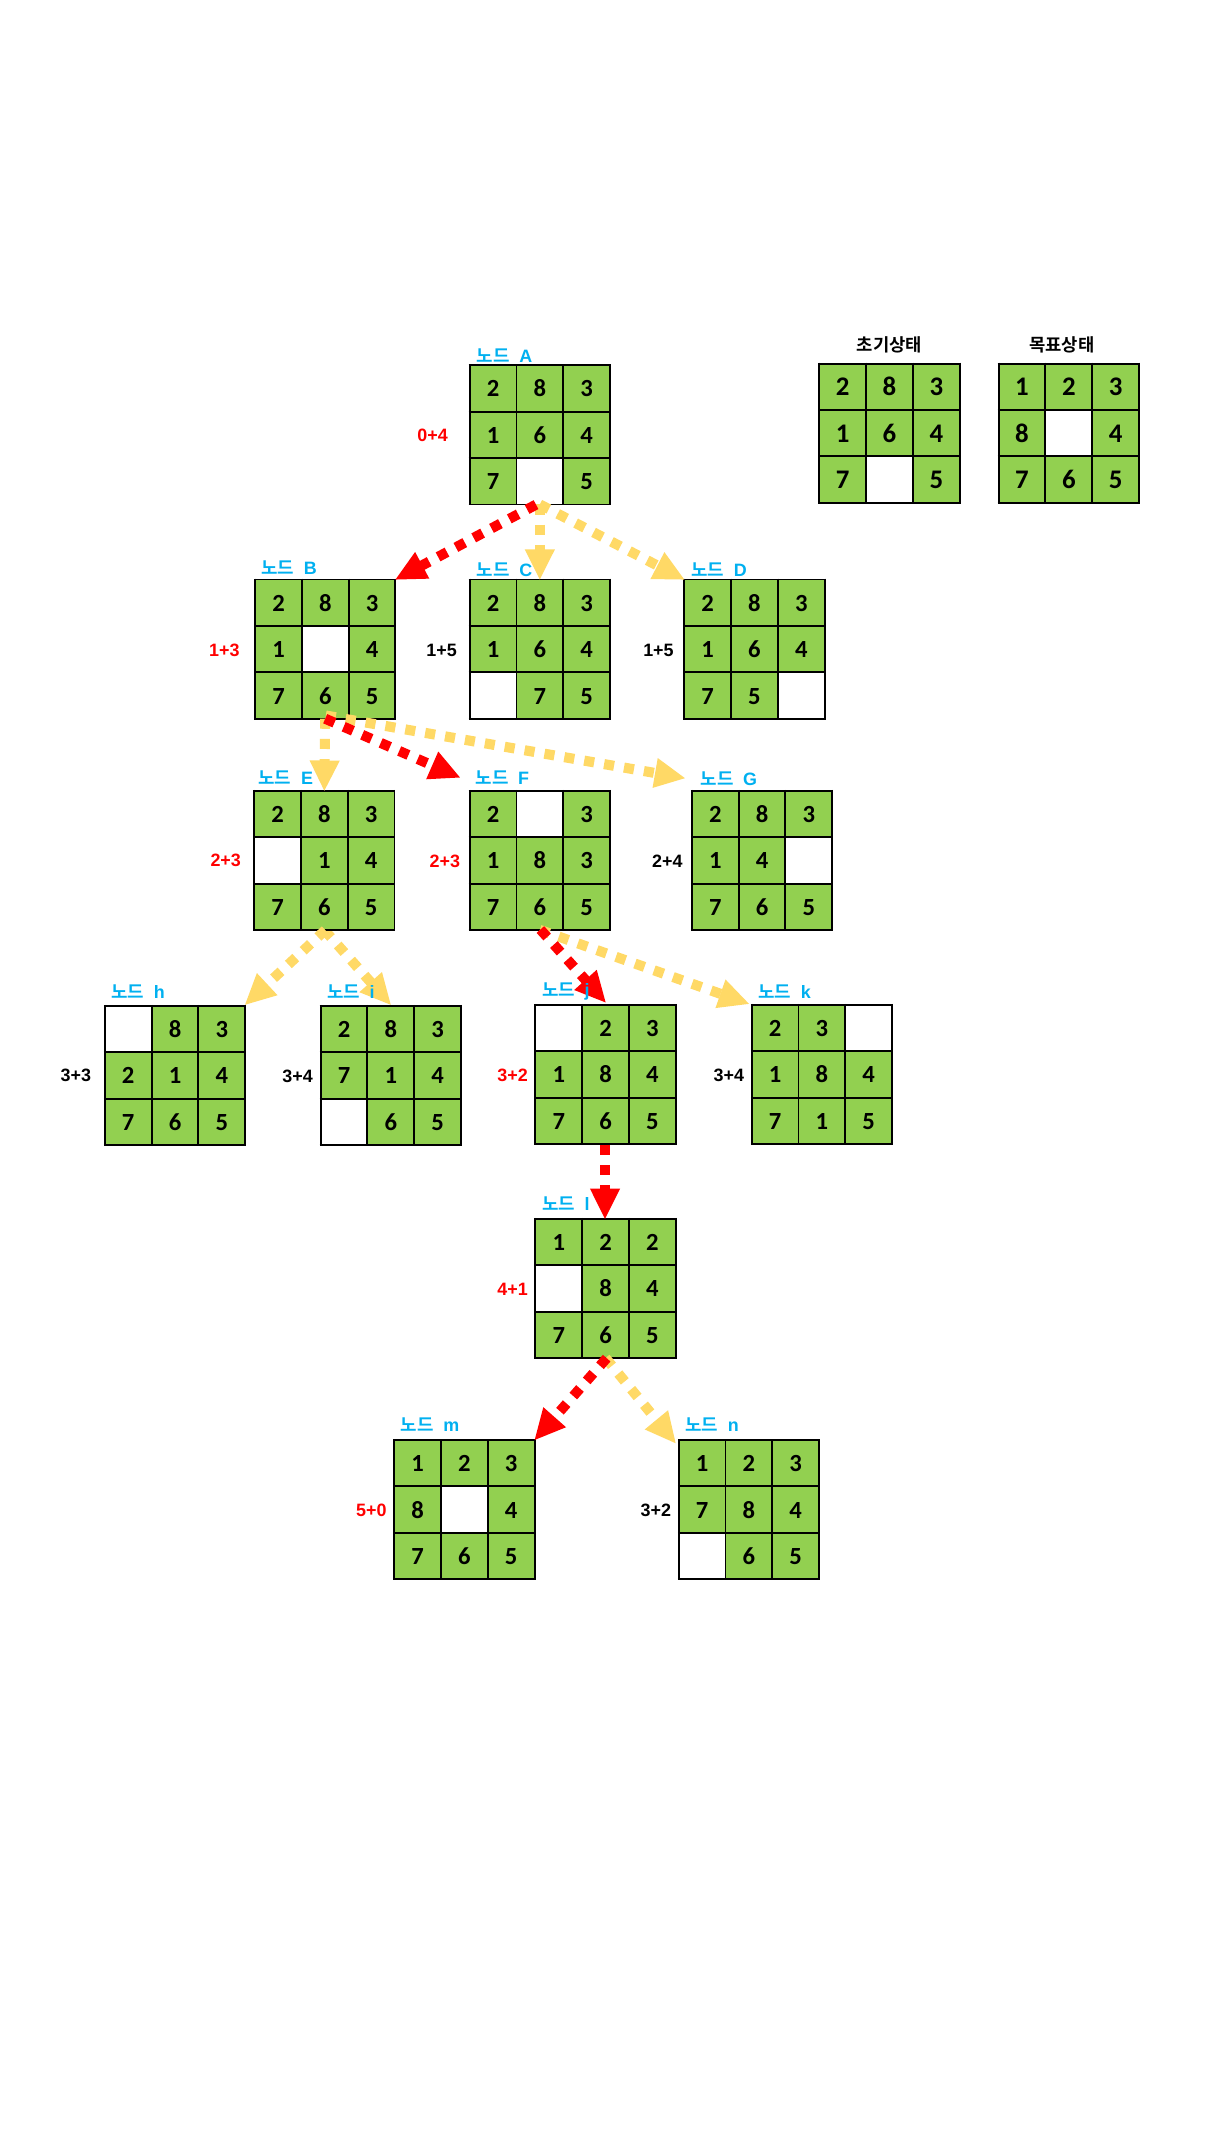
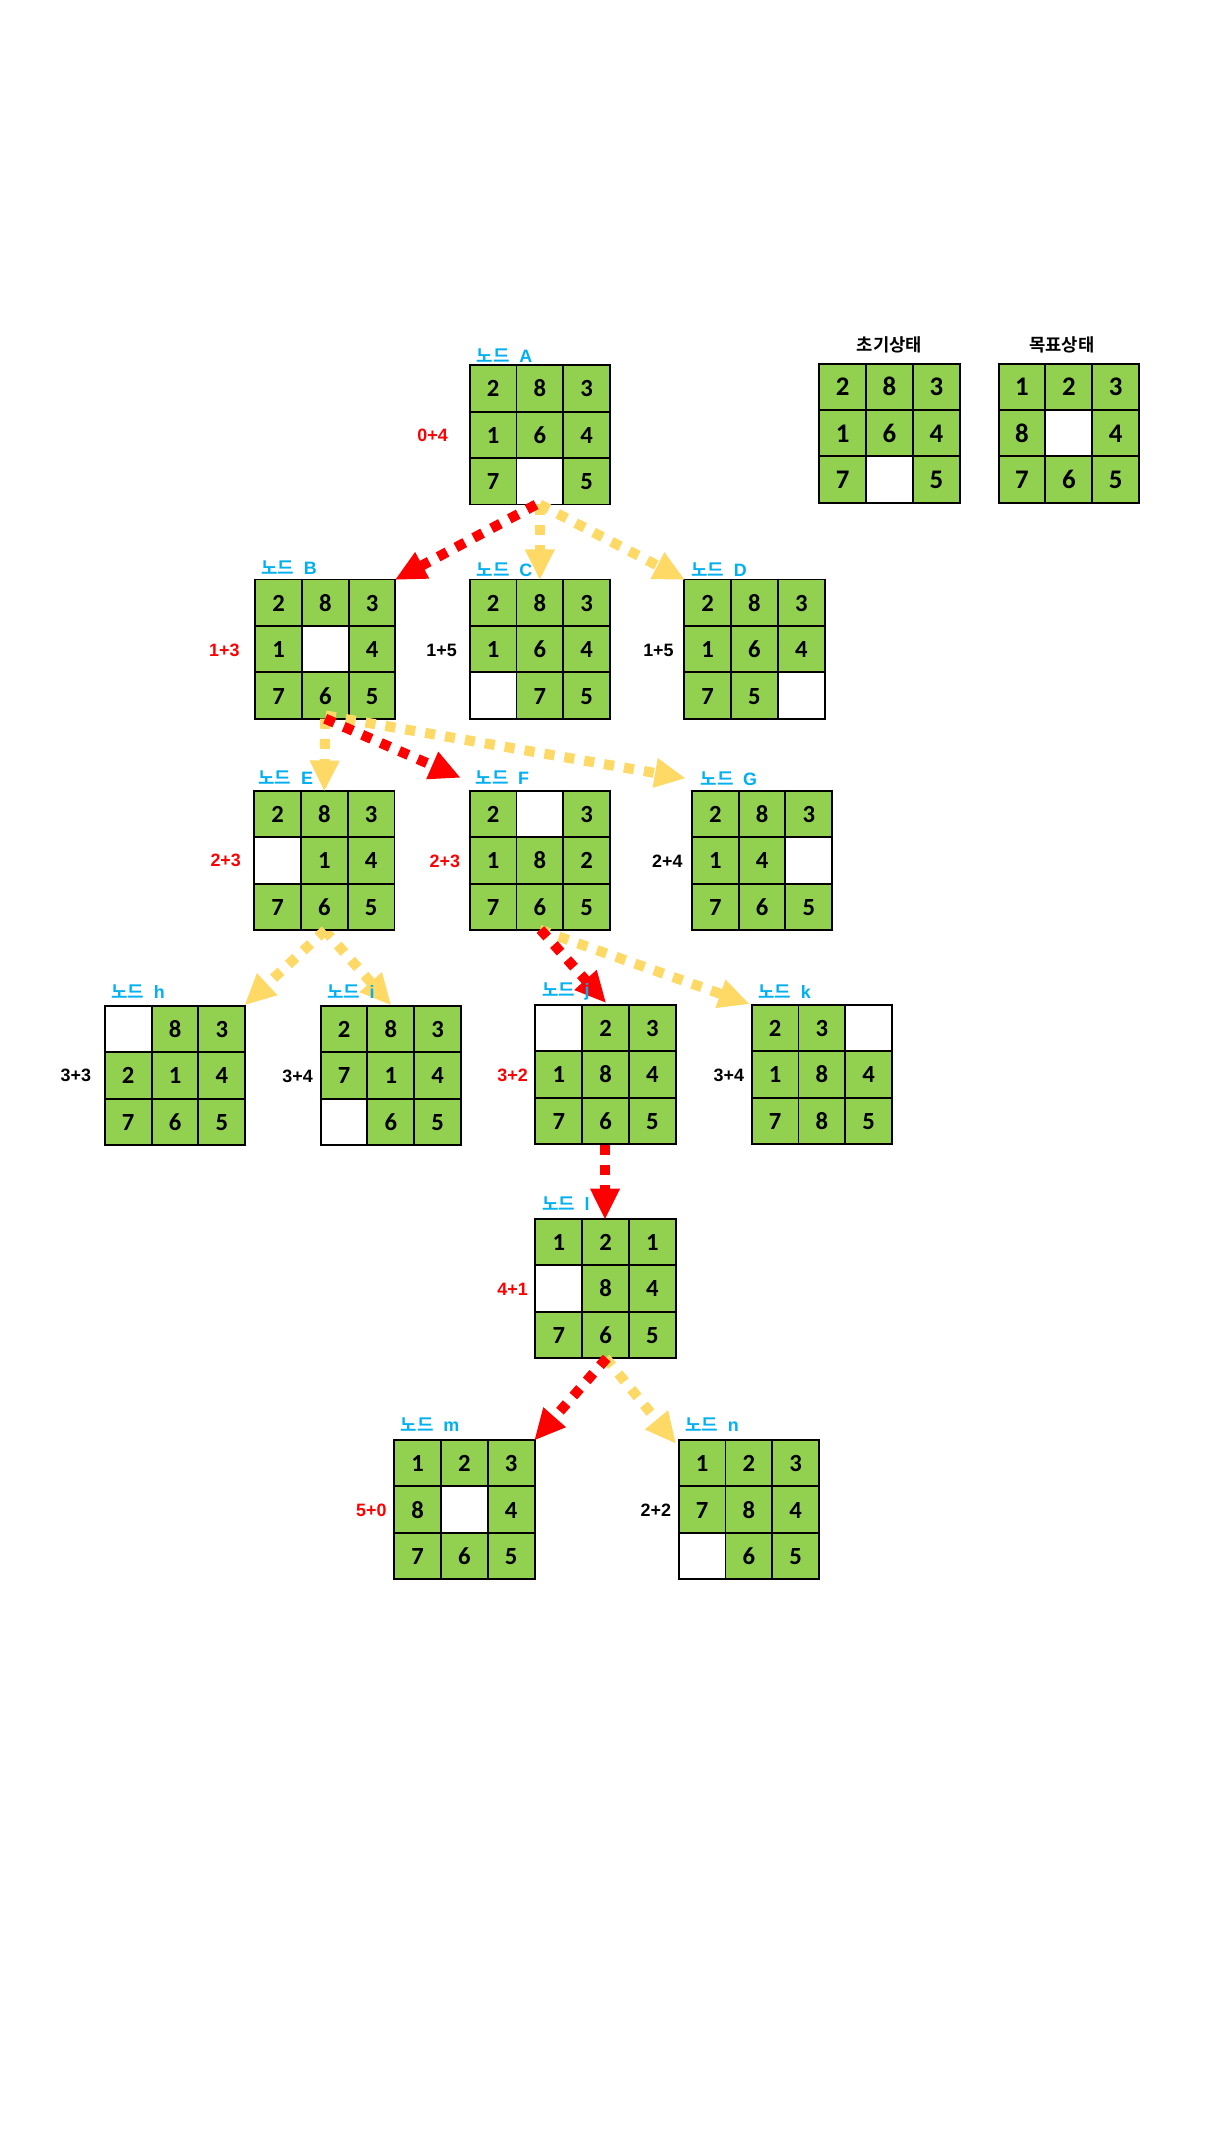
1 8 3: 3 -> 2 (587, 860)
1: 1 -> 8 (822, 1121)
1 2 2: 2 -> 1 (652, 1242)
3+2: 3+2 -> 2+2 (656, 1510)
